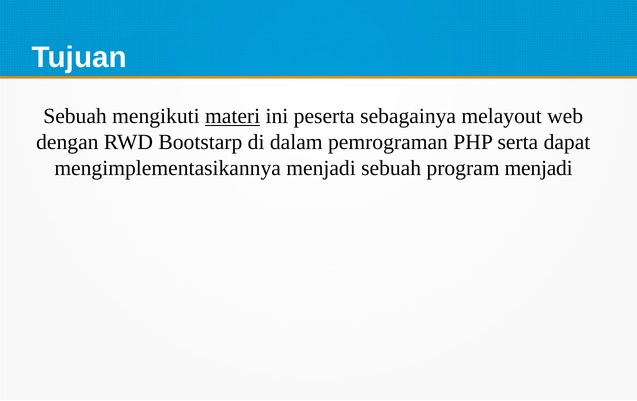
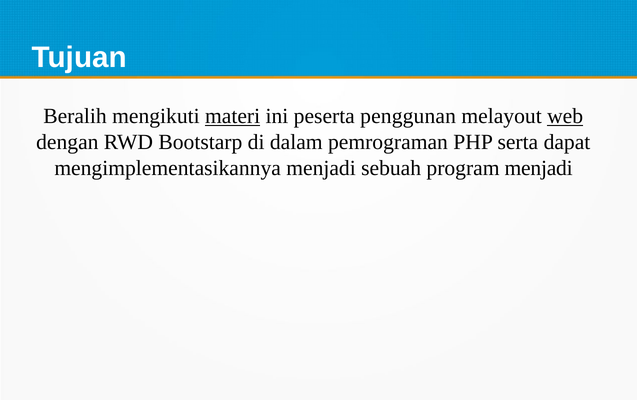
Sebuah: Sebuah -> Beralih (75, 116)
sebagainya: sebagainya -> penggunan (408, 116)
web underline: none -> present (565, 116)
